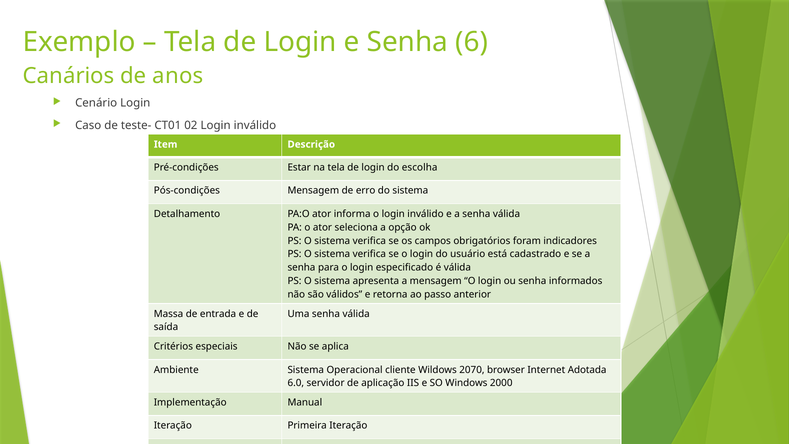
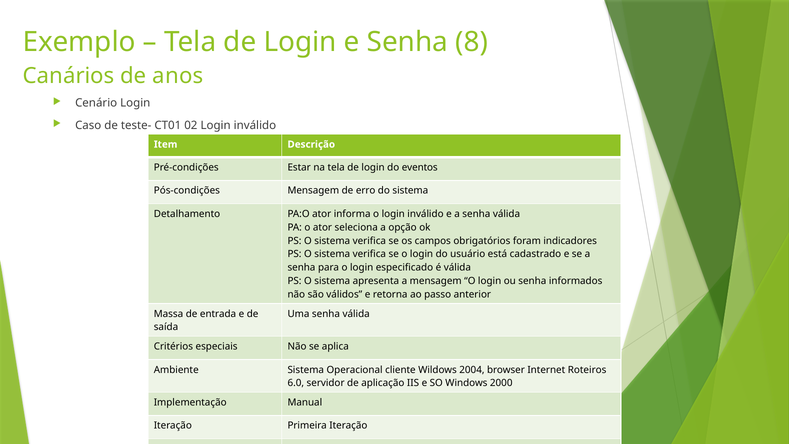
6: 6 -> 8 (472, 42)
escolha: escolha -> eventos (420, 167)
2070: 2070 -> 2004 (472, 370)
Adotada: Adotada -> Roteiros (587, 370)
